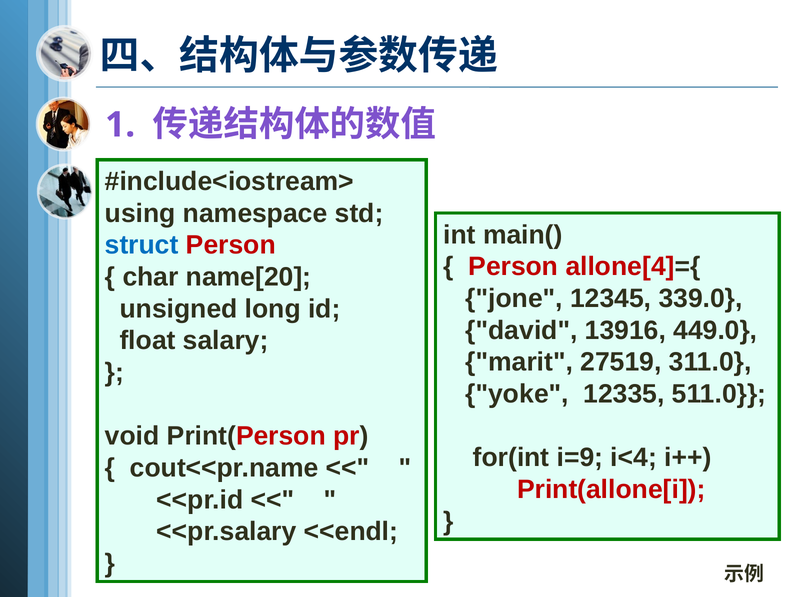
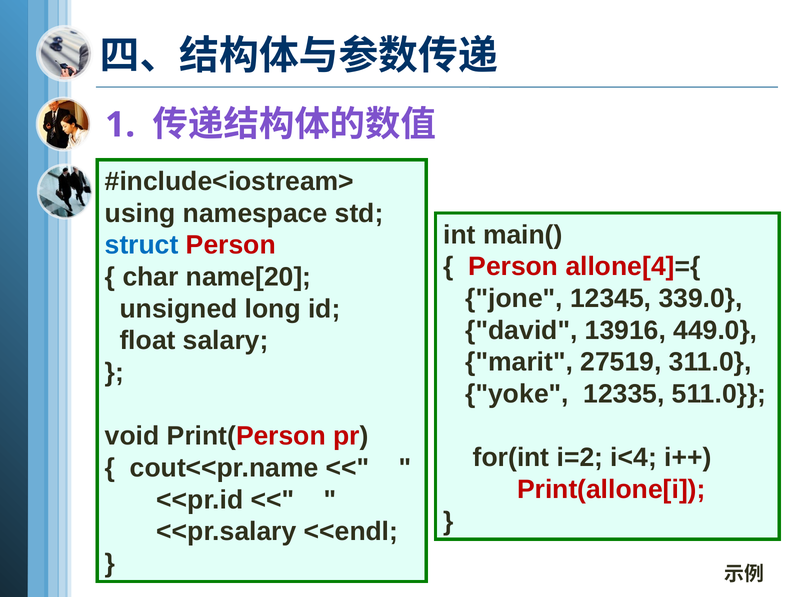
i=9: i=9 -> i=2 (580, 458)
